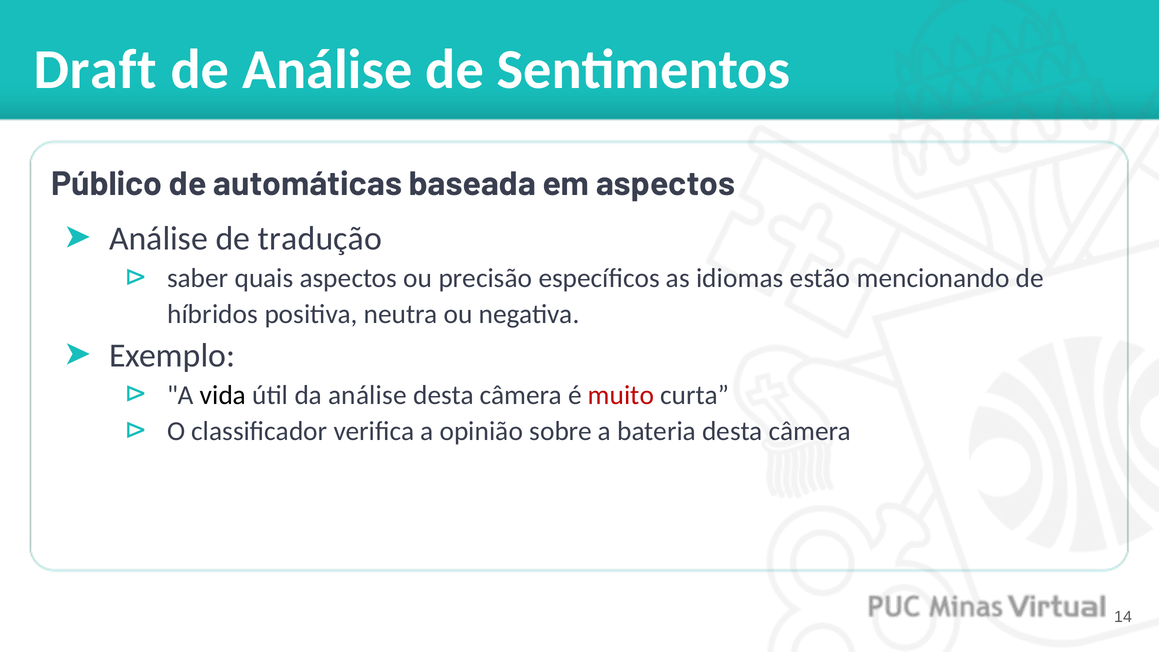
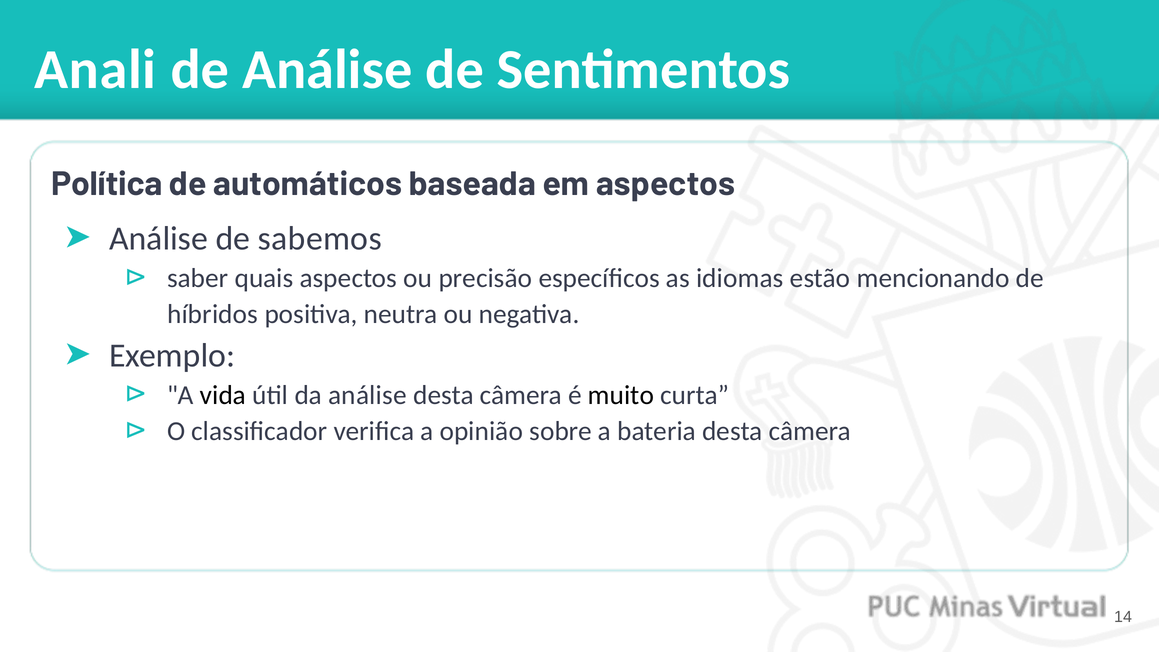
Draft: Draft -> Anali (95, 70)
Público: Público -> Política (107, 184)
automáticas: automáticas -> automáticos (308, 184)
tradução: tradução -> sabemos (320, 239)
muito colour: red -> black (621, 395)
